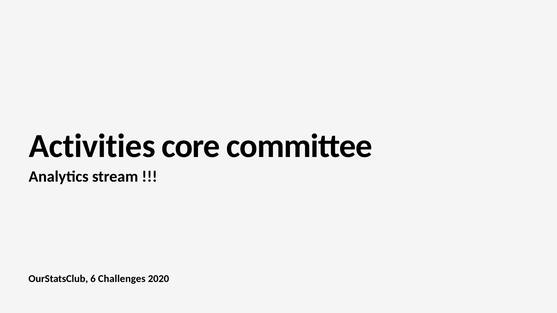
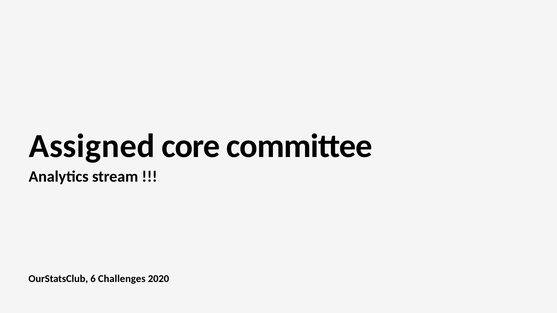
Activities: Activities -> Assigned (92, 146)
